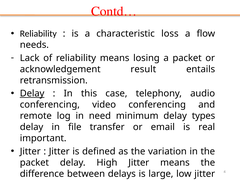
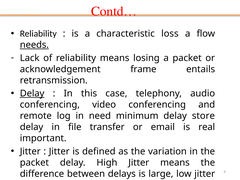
needs underline: none -> present (34, 45)
result: result -> frame (143, 69)
types: types -> store (203, 116)
